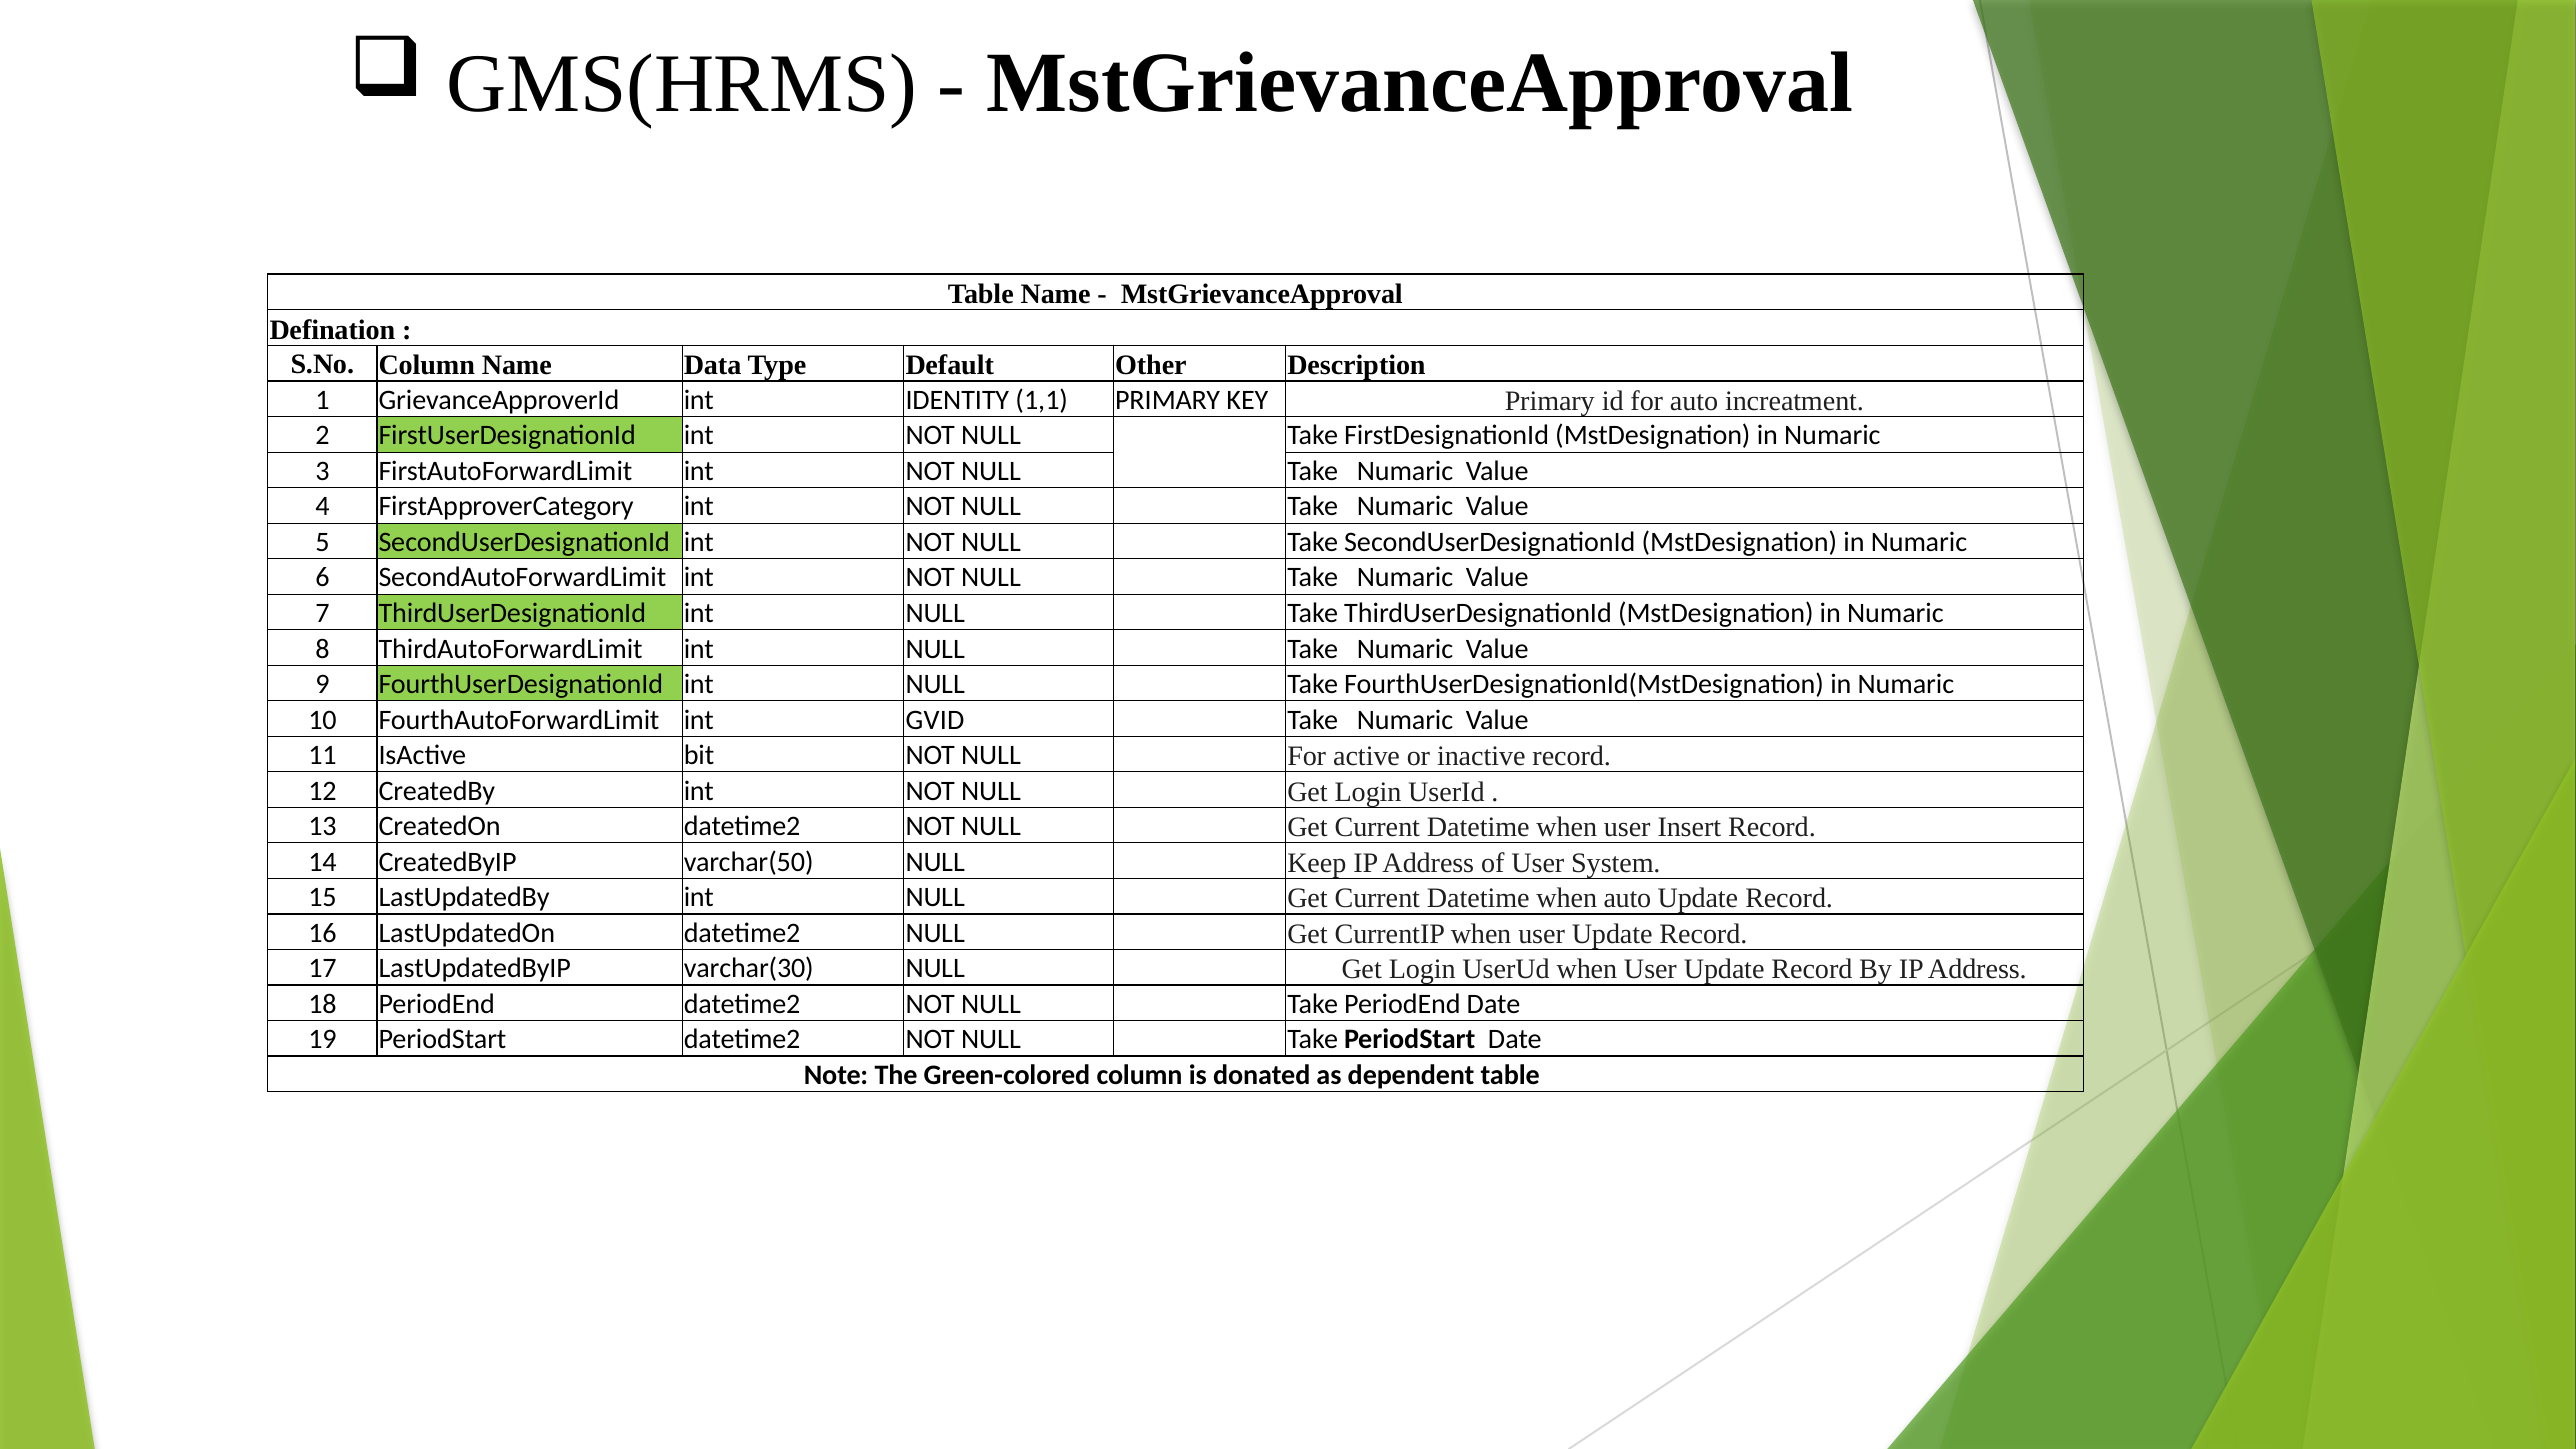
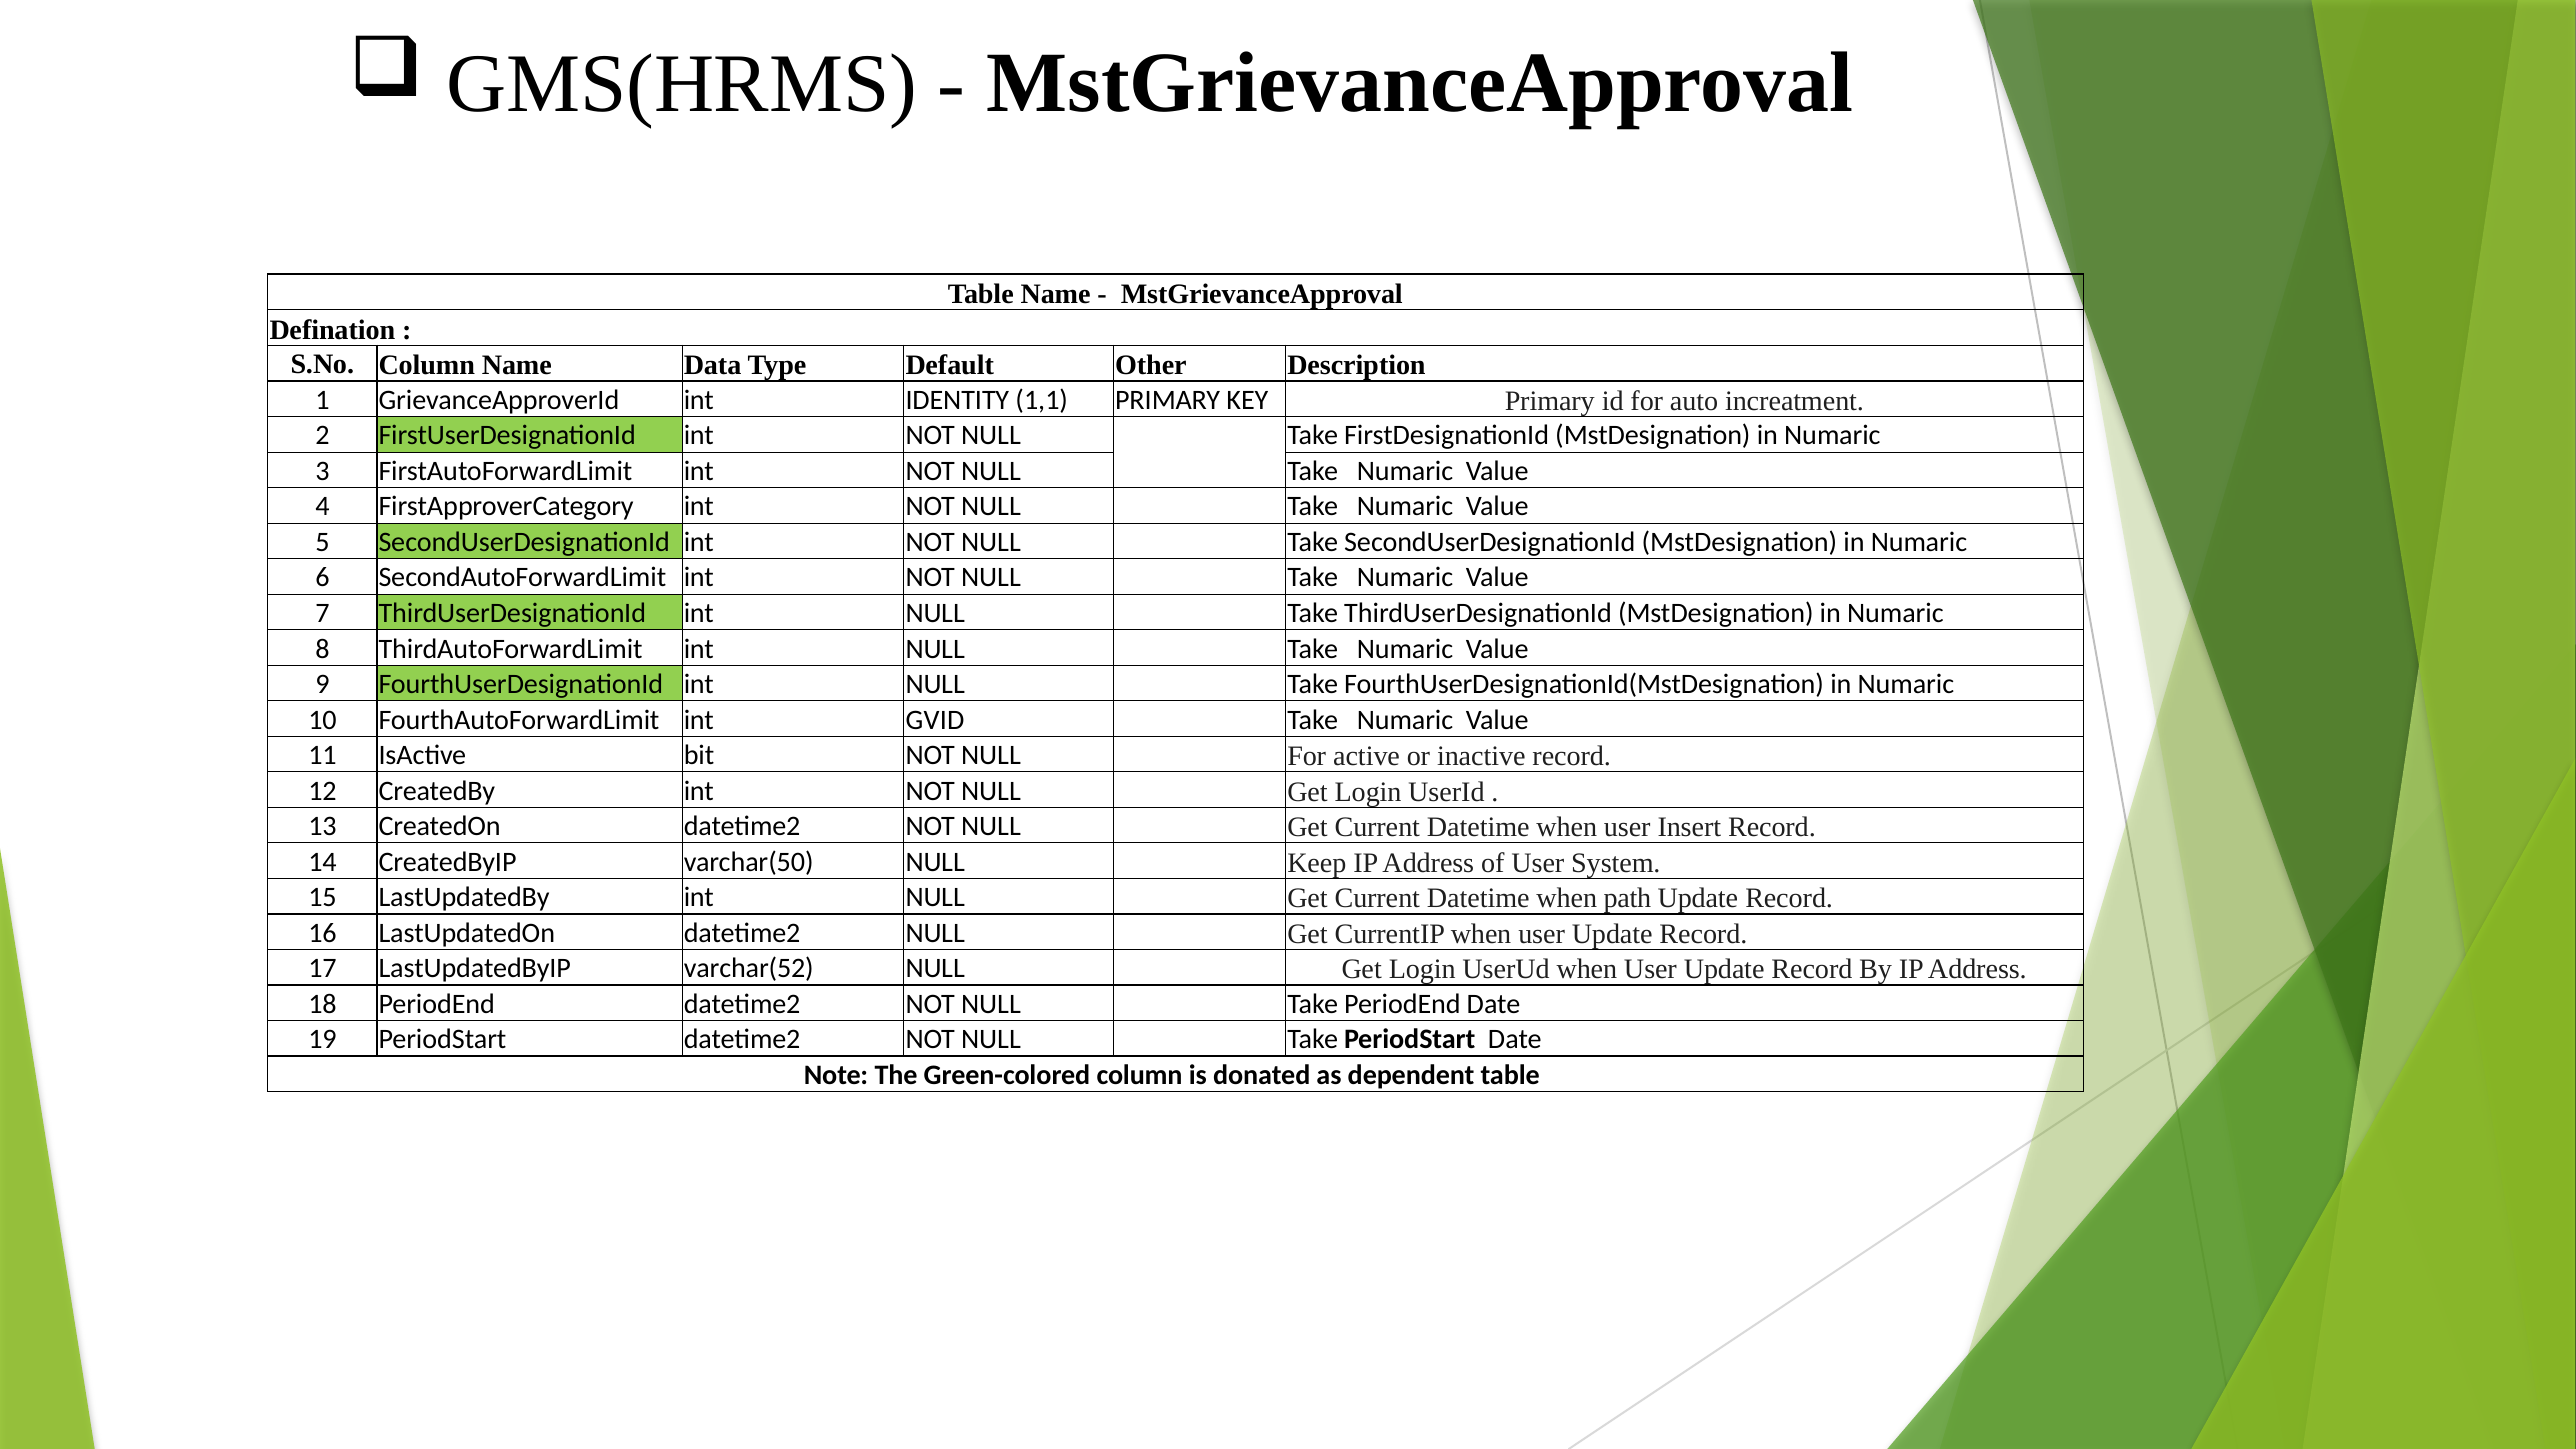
when auto: auto -> path (1627, 898)
varchar(30: varchar(30 -> varchar(52 (749, 968)
